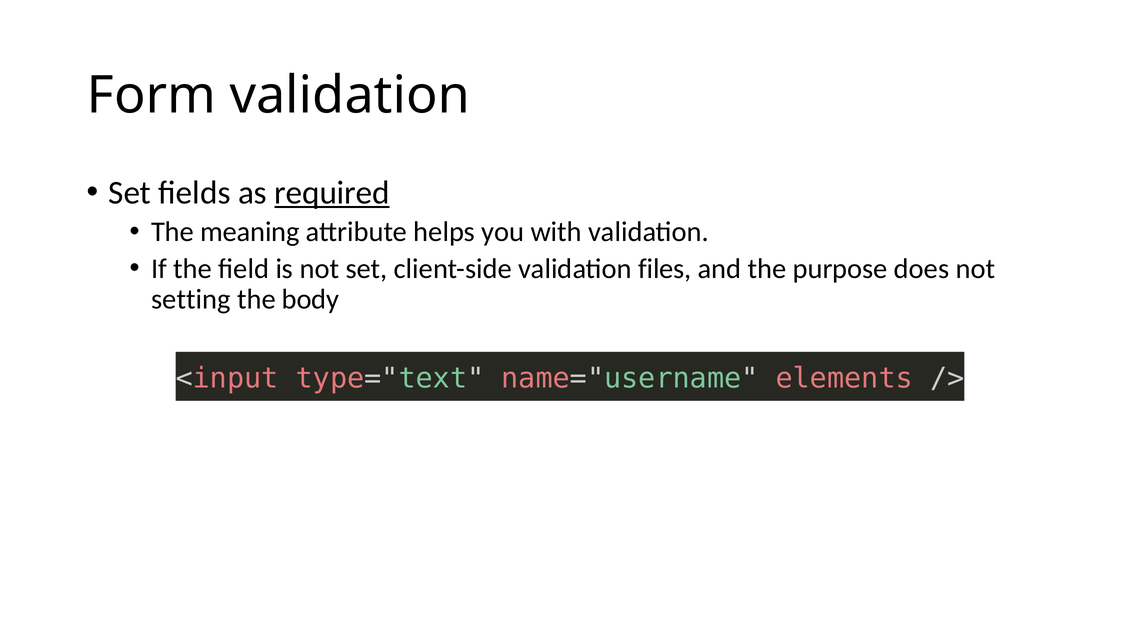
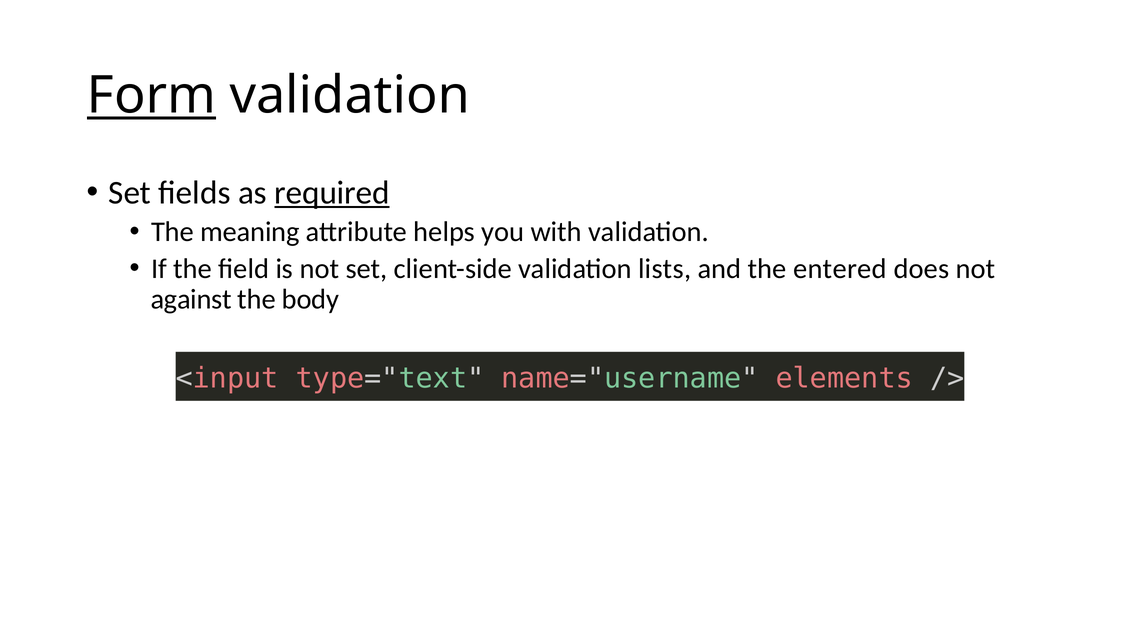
Form underline: none -> present (151, 96)
files: files -> lists (665, 269)
purpose: purpose -> entered (840, 269)
setting: setting -> against (191, 299)
